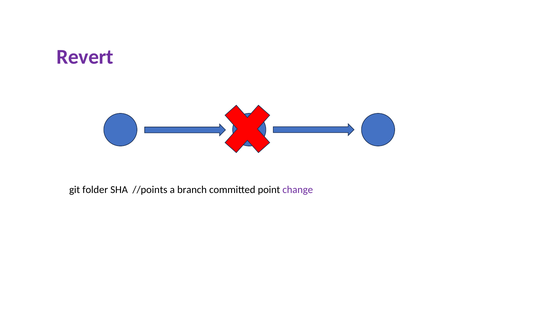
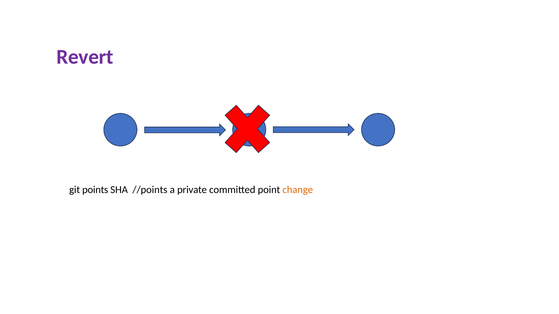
folder: folder -> points (95, 190)
branch: branch -> private (192, 190)
change colour: purple -> orange (298, 190)
